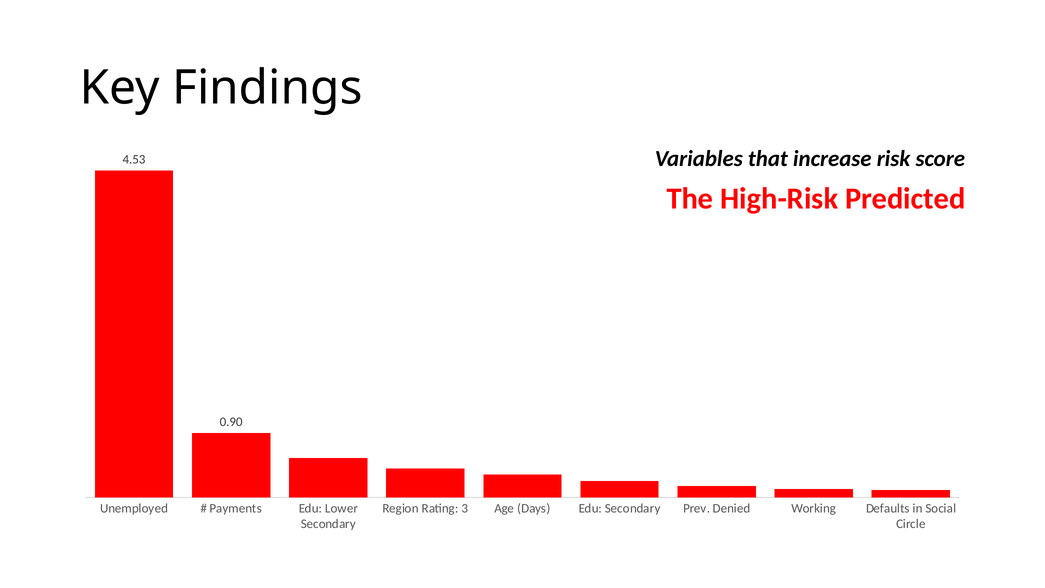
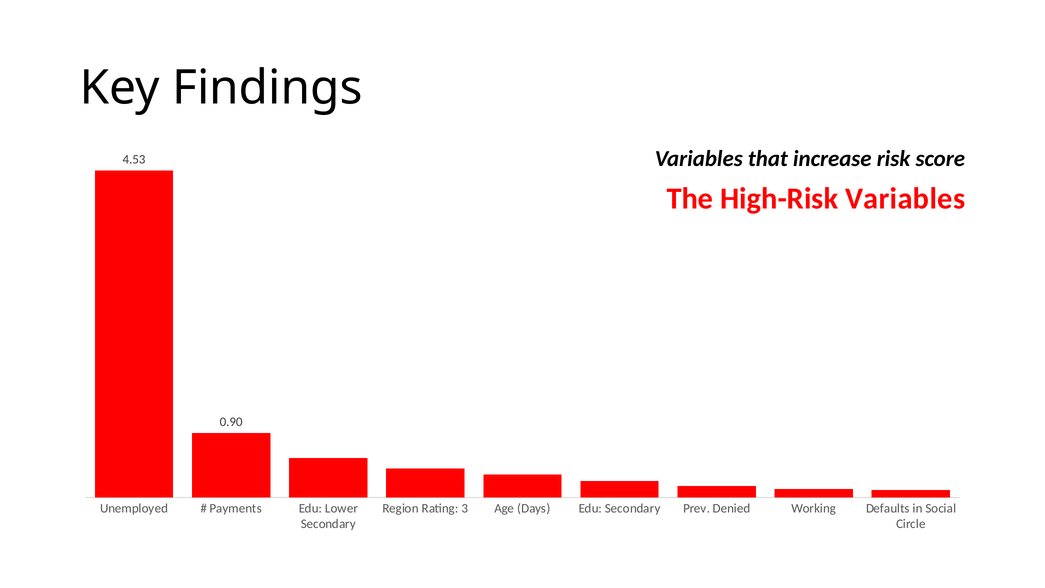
High-Risk Predicted: Predicted -> Variables (905, 198)
